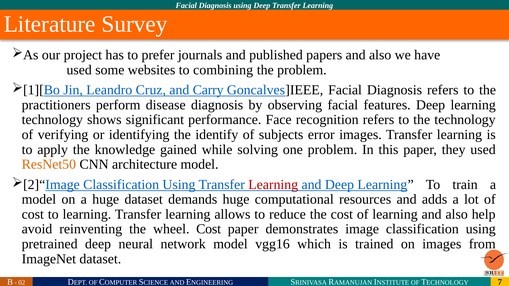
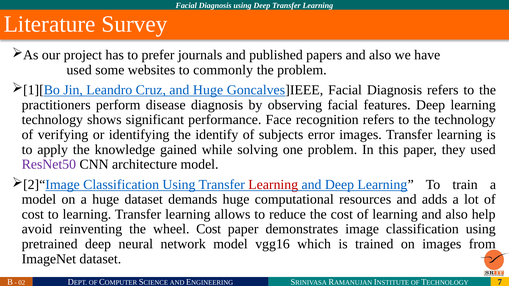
combining: combining -> commonly (223, 70)
and Carry: Carry -> Huge (208, 90)
ResNet50 colour: orange -> purple (49, 165)
